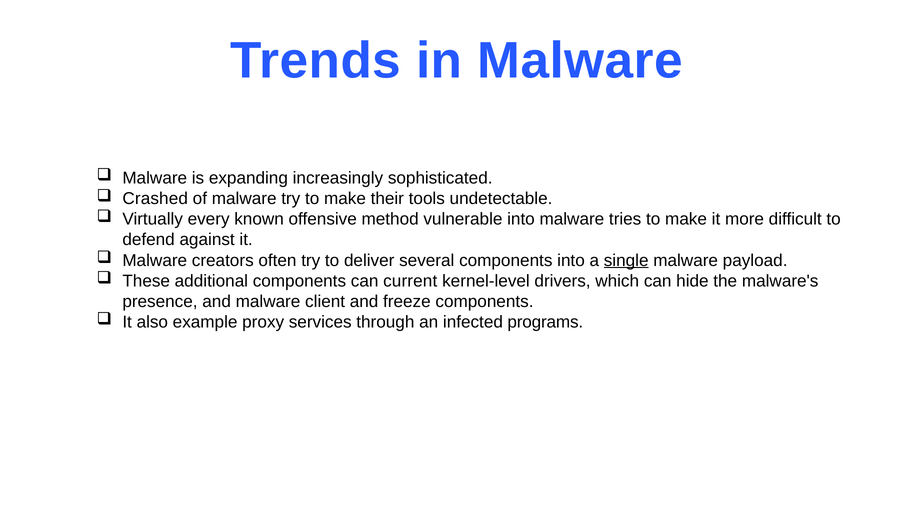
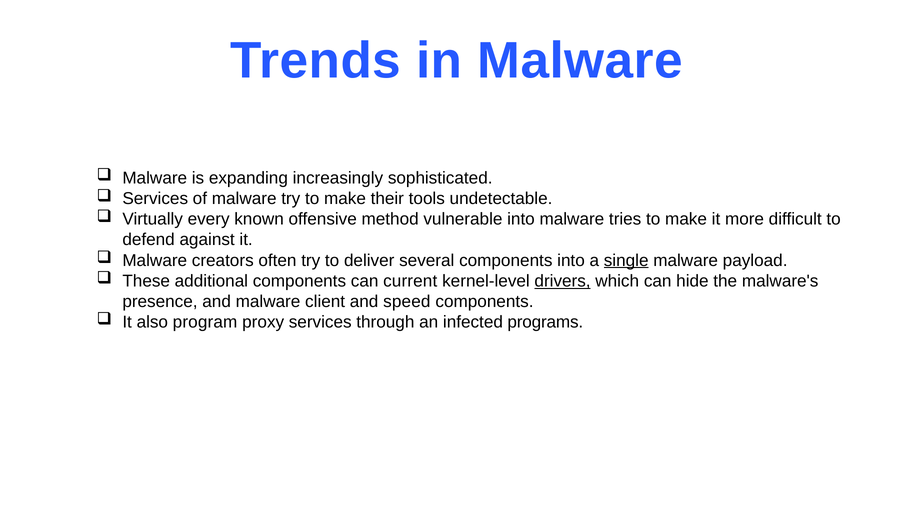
Crashed: Crashed -> Services (155, 199)
drivers underline: none -> present (563, 281)
freeze: freeze -> speed (407, 302)
example: example -> program (205, 322)
